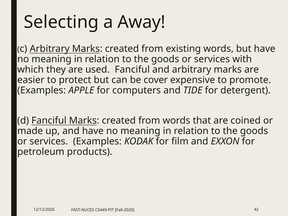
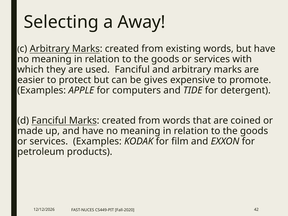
cover: cover -> gives (156, 80)
